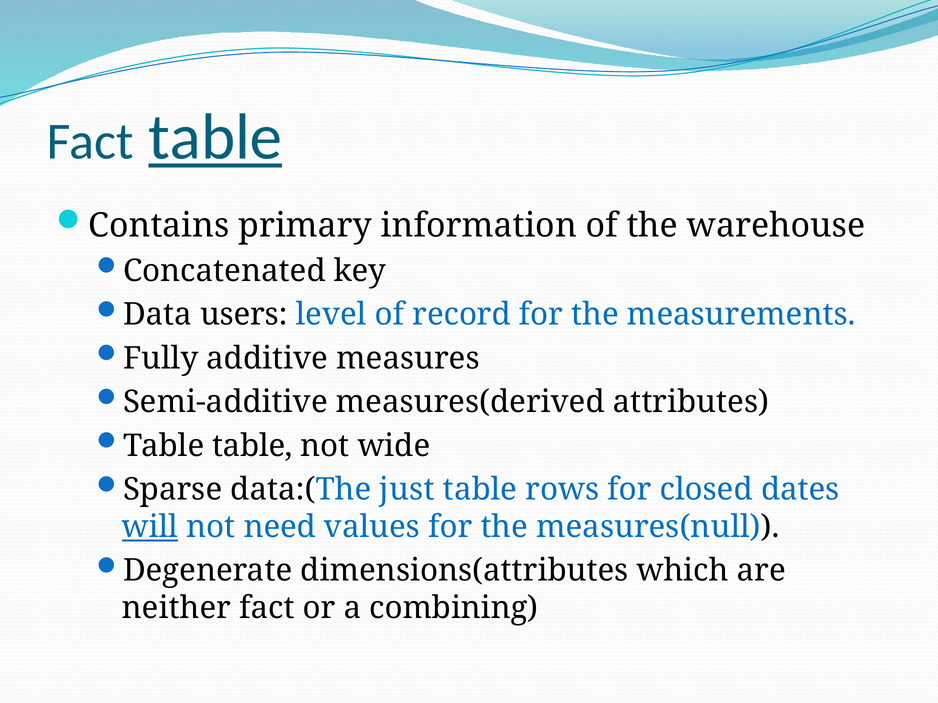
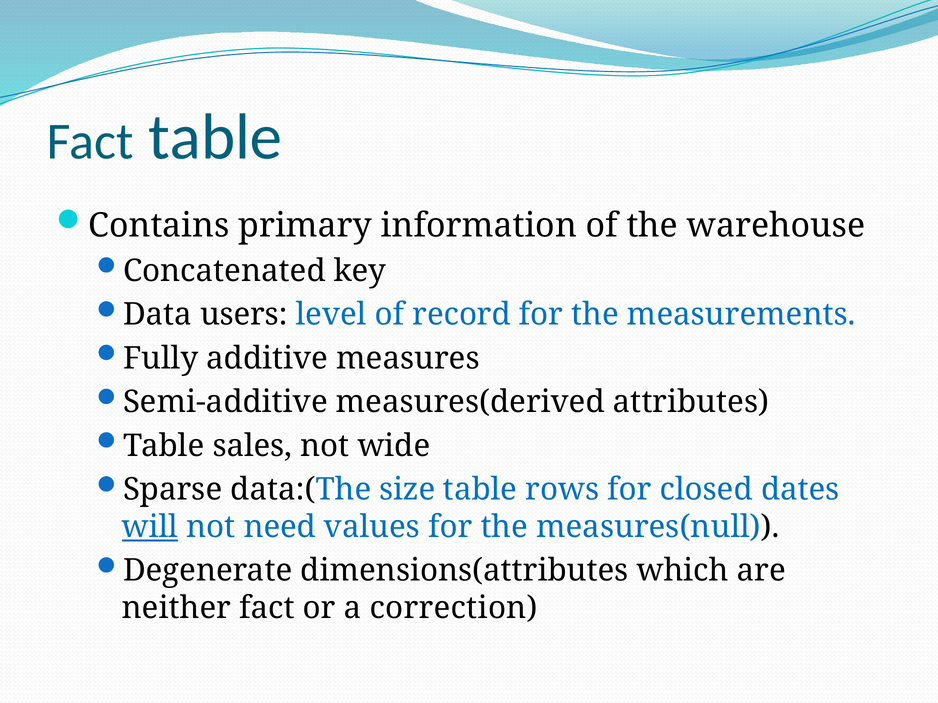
table underline: present -> none (215, 137)
Table table: table -> sales (252, 446)
just: just -> size (407, 490)
combining: combining -> correction (454, 609)
